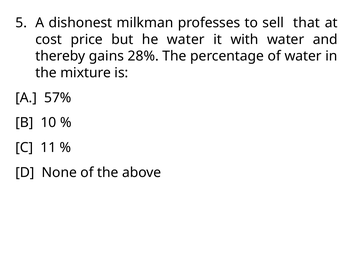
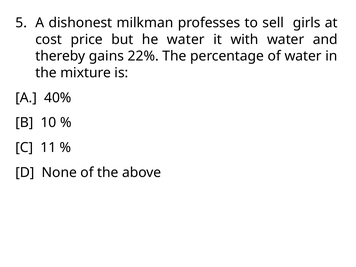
that: that -> girls (307, 23)
28%: 28% -> 22% (143, 56)
57%: 57% -> 40% (58, 98)
